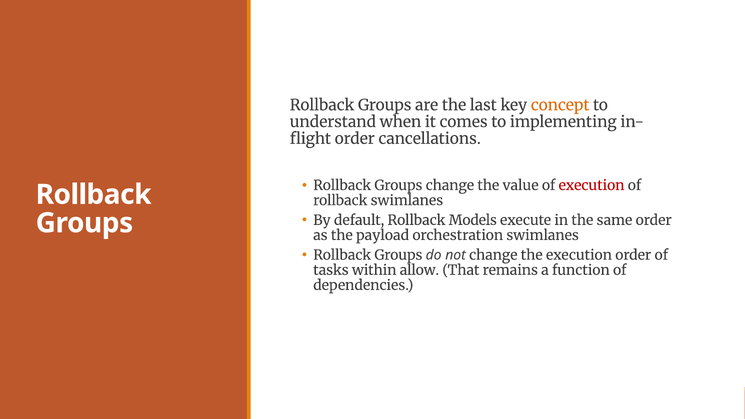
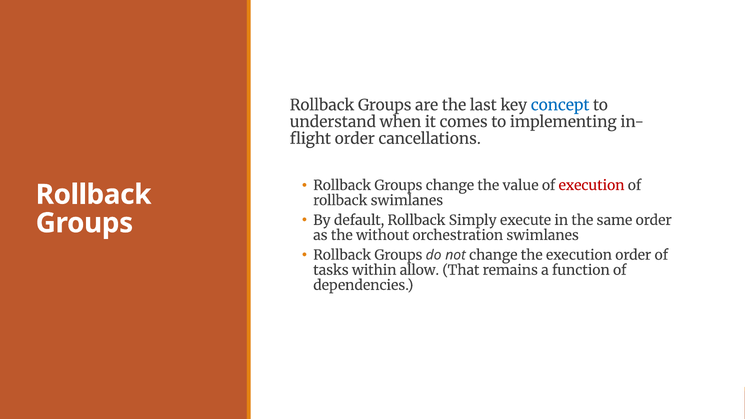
concept colour: orange -> blue (560, 105)
Models: Models -> Simply (473, 220)
payload: payload -> without (383, 235)
